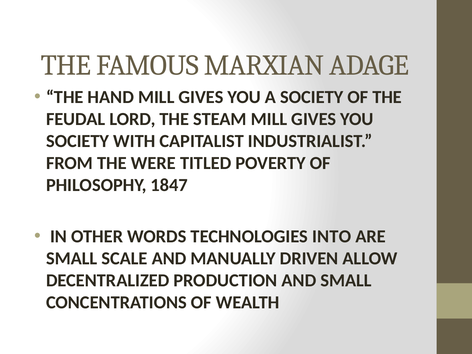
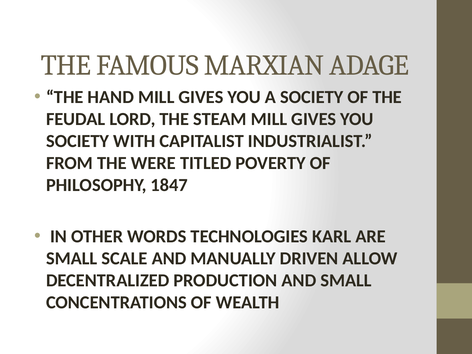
INTO: INTO -> KARL (332, 236)
